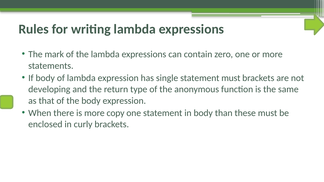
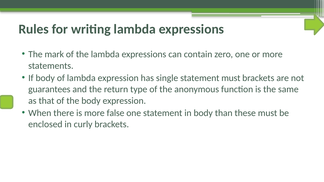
developing: developing -> guarantees (49, 89)
copy: copy -> false (116, 113)
